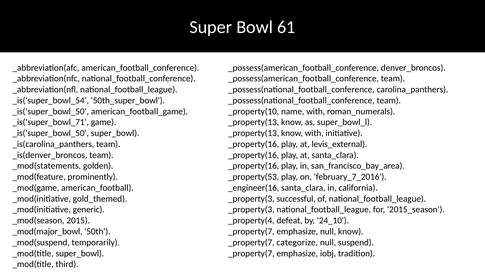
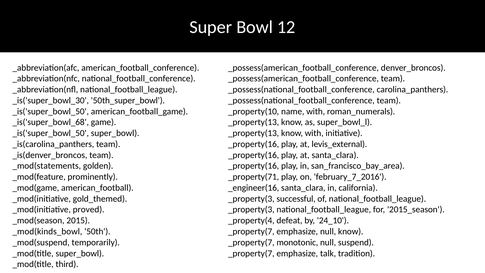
61: 61 -> 12 (286, 27)
_is('super_bowl_54: _is('super_bowl_54 -> _is('super_bowl_30 (51, 100)
_is('super_bowl_71: _is('super_bowl_71 -> _is('super_bowl_68 (51, 122)
_property(53: _property(53 -> _property(71 (254, 177)
generic: generic -> proved (89, 210)
_mod(major_bowl: _mod(major_bowl -> _mod(kinds_bowl (47, 231)
categorize: categorize -> monotonic (297, 242)
iobj: iobj -> talk (328, 253)
